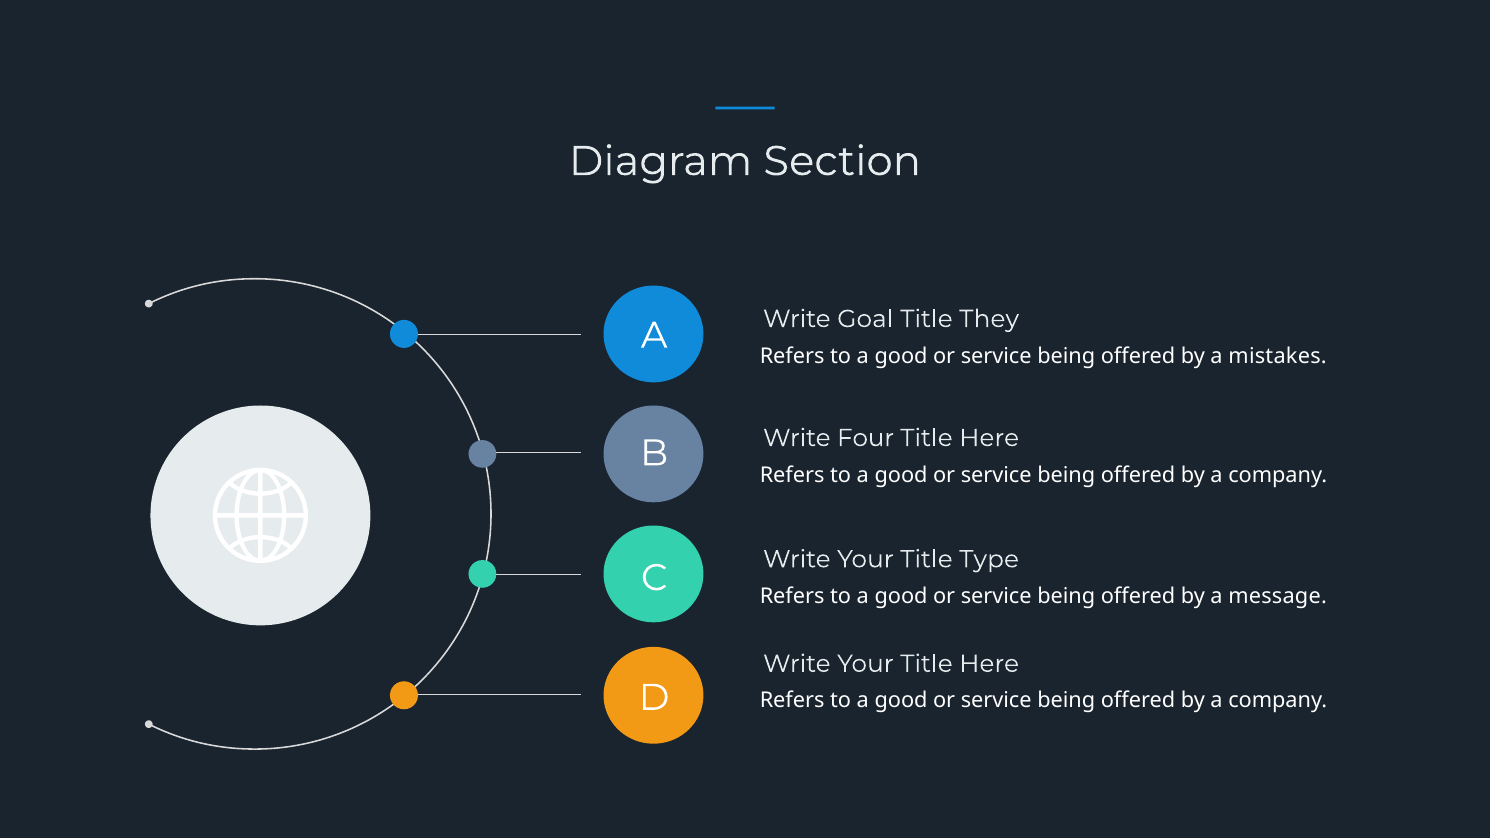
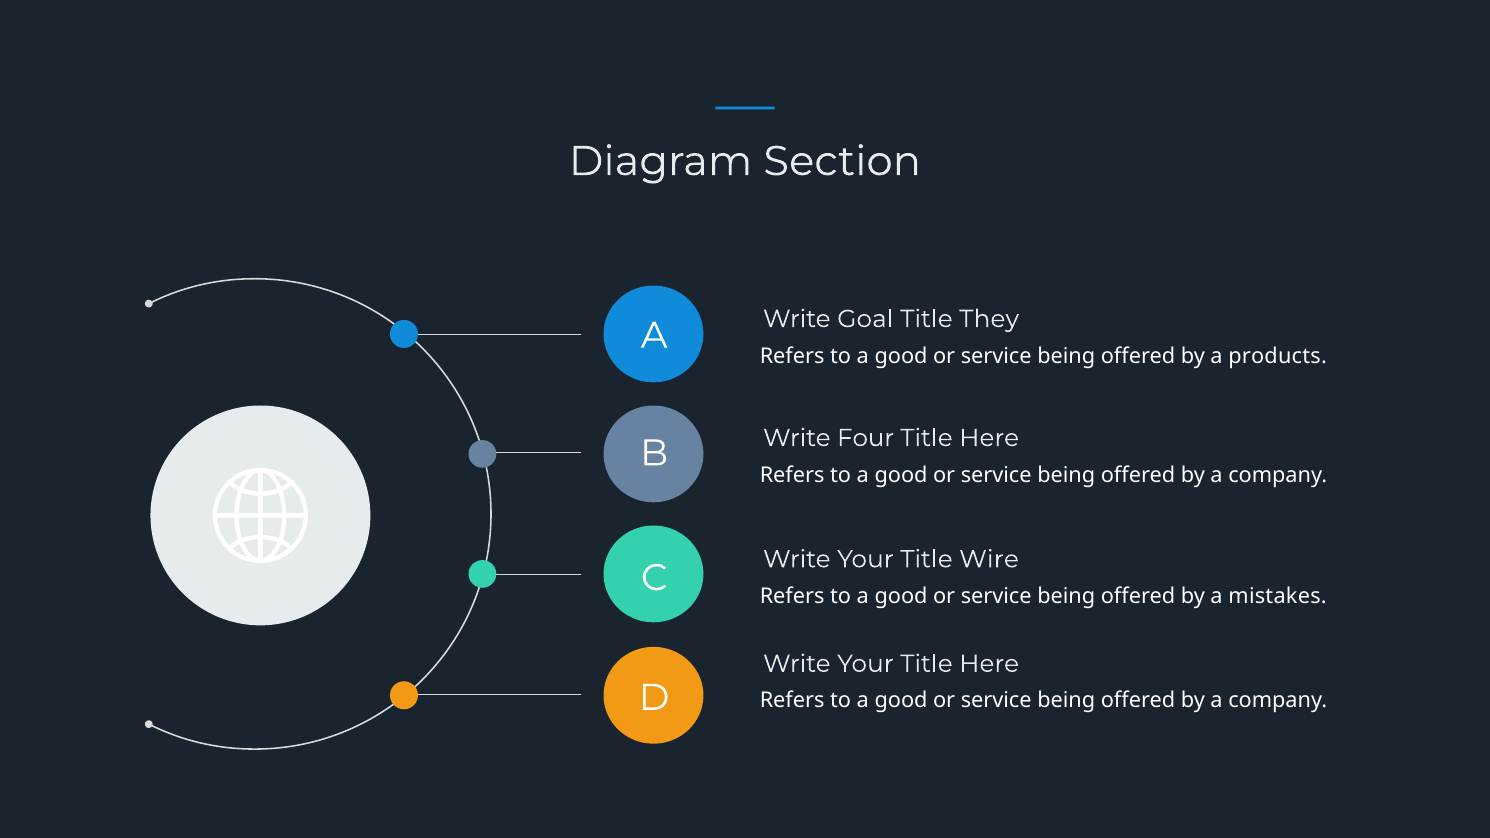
mistakes: mistakes -> products (1278, 356)
Type: Type -> Wire (989, 559)
message: message -> mistakes (1278, 597)
